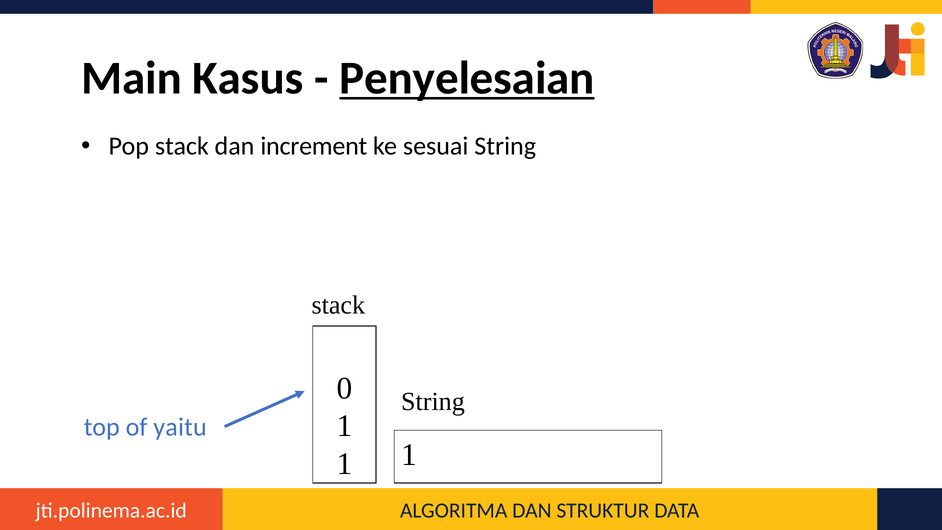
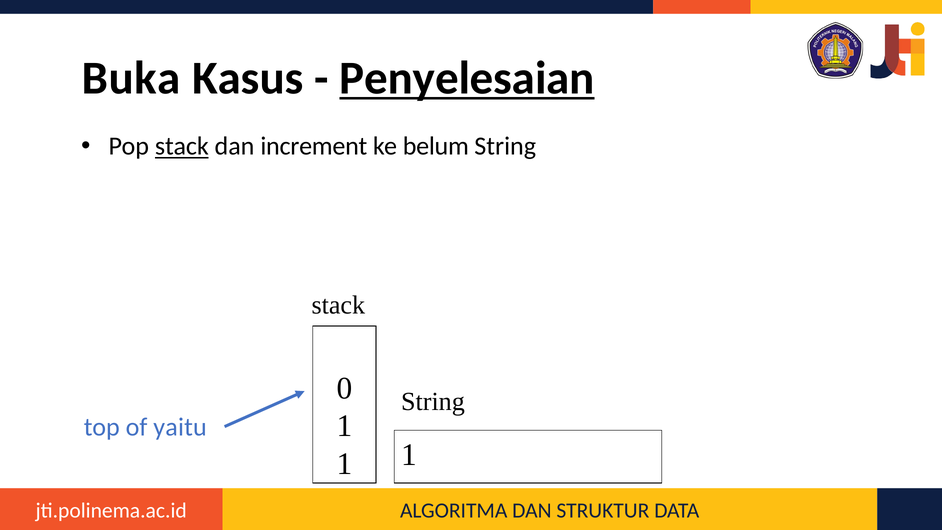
Main: Main -> Buka (131, 78)
stack underline: none -> present (182, 146)
sesuai: sesuai -> belum (436, 146)
